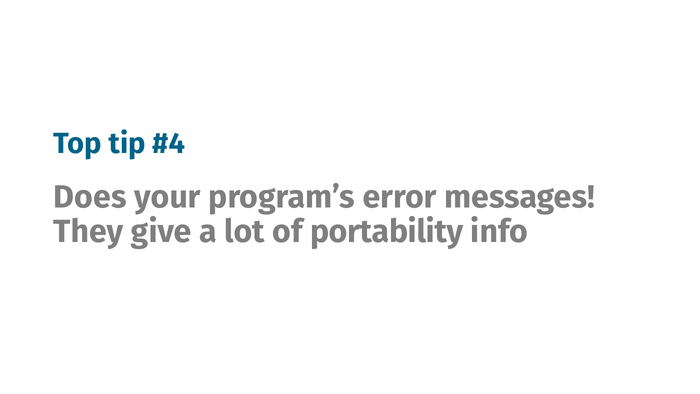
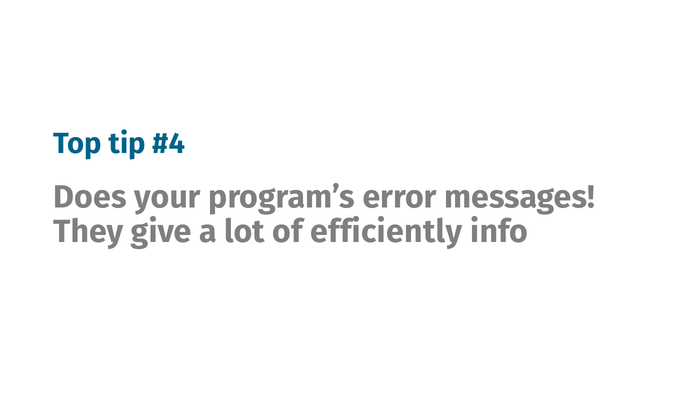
portability: portability -> efficiently (386, 232)
